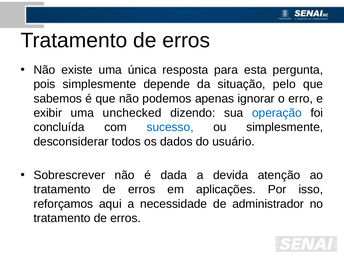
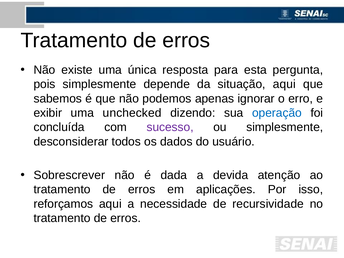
situação pelo: pelo -> aqui (284, 84)
sucesso colour: blue -> purple (170, 127)
administrador: administrador -> recursividade (268, 204)
